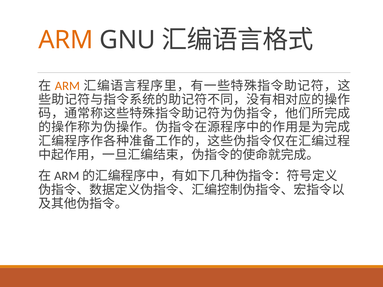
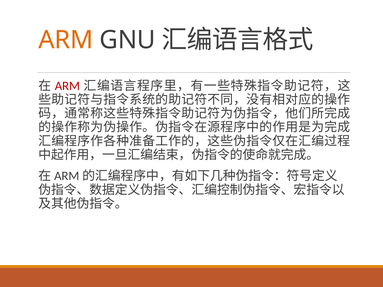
ARM colour: orange -> red (67, 86)
